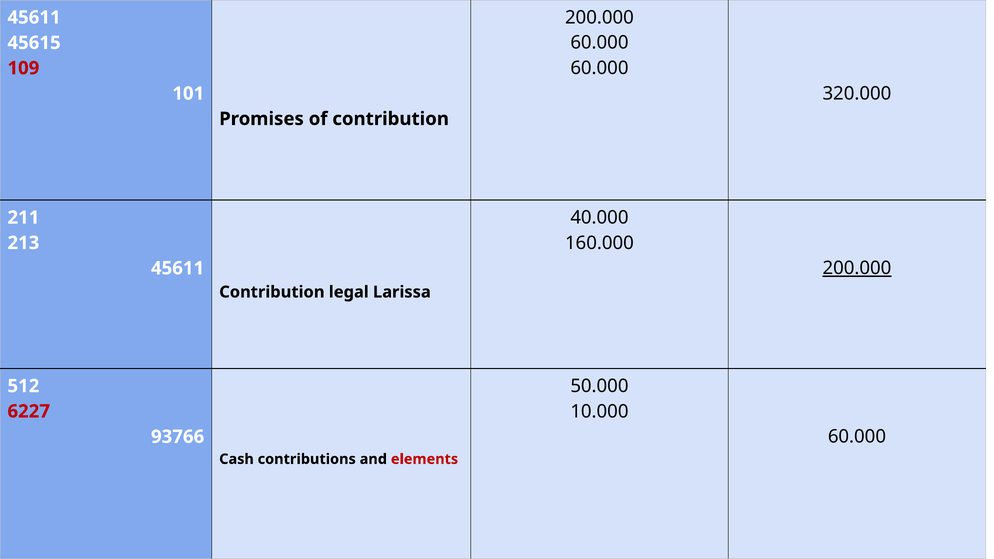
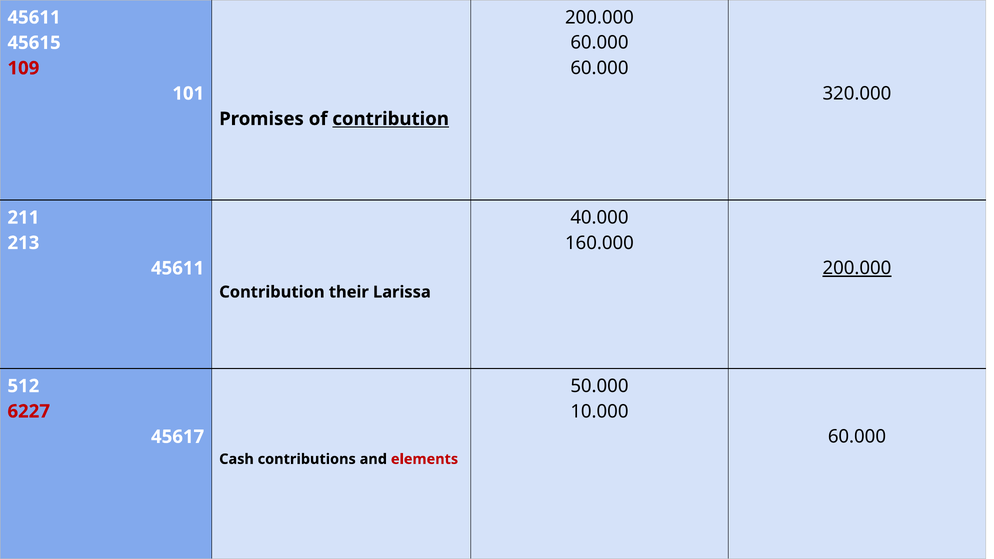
contribution underline: none -> present (391, 119)
legal: legal -> their (349, 292)
93766: 93766 -> 45617 (178, 437)
